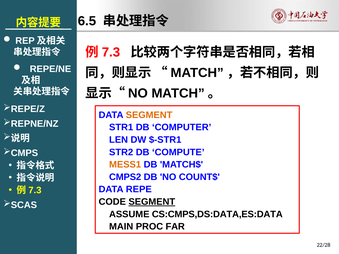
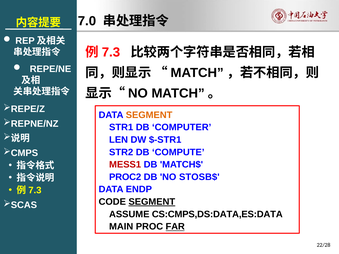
6.5: 6.5 -> 7.0 (87, 21)
MESS1 colour: orange -> red (125, 165)
CMPS2: CMPS2 -> PROC2 (125, 177)
COUNT$: COUNT$ -> STOSB$ (199, 177)
REPE: REPE -> ENDP (139, 190)
FAR underline: none -> present (175, 227)
